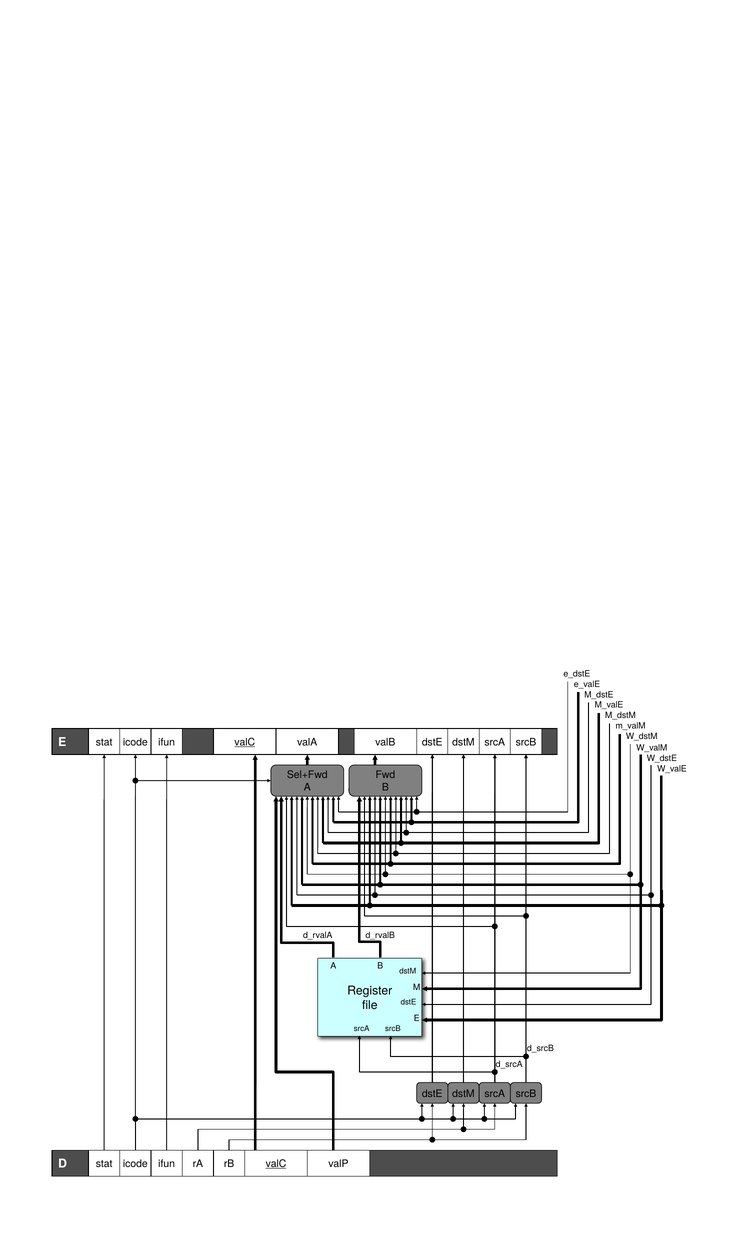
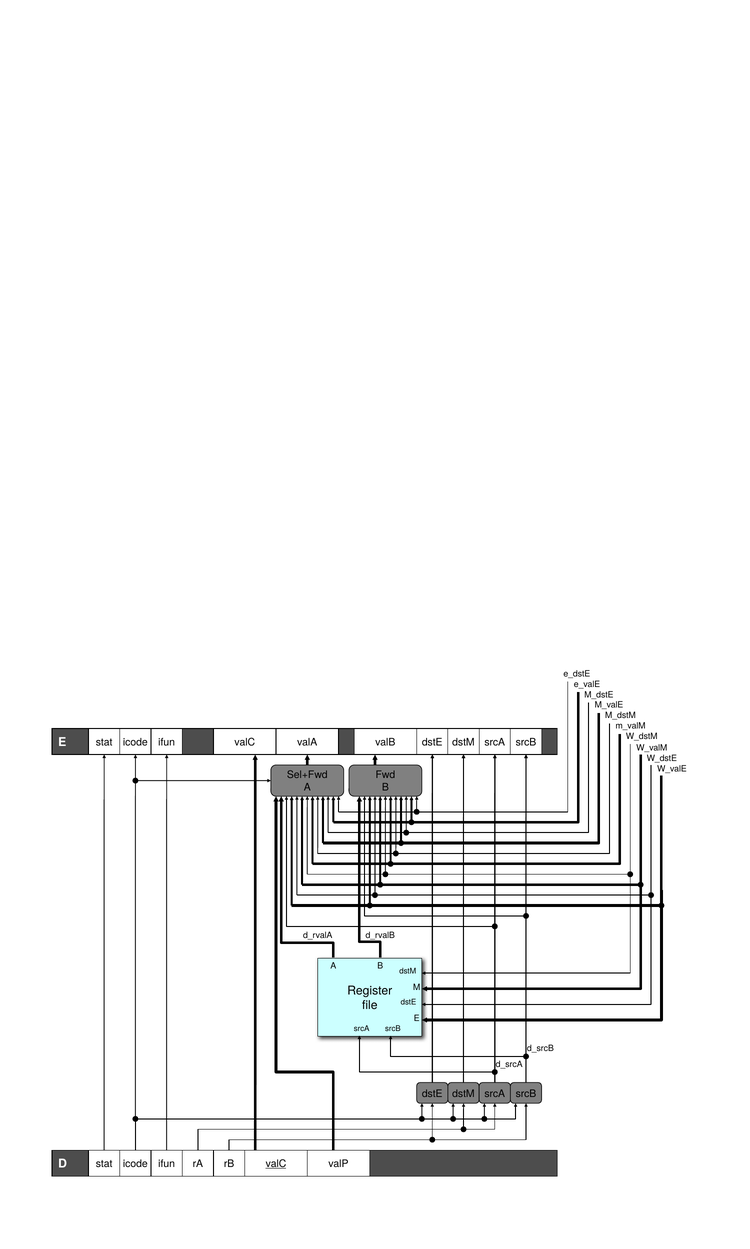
valC underline: present -> none (245, 743)
